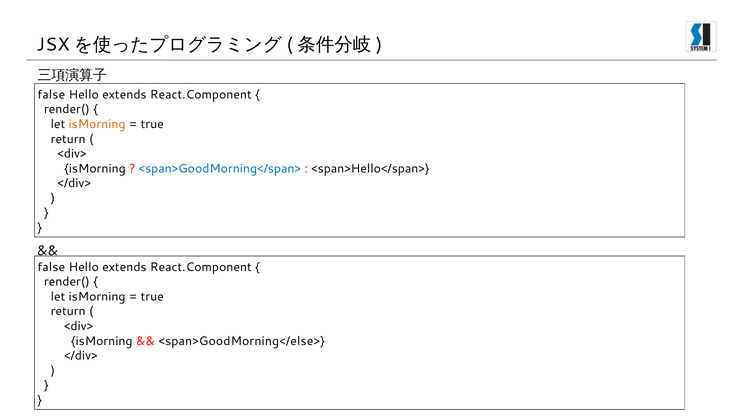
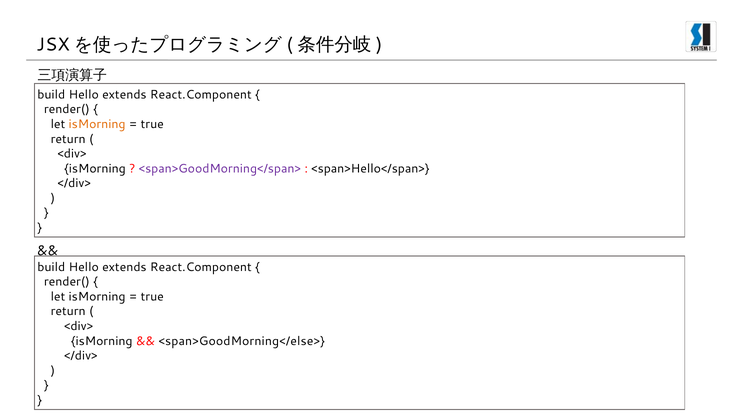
false: false -> build (51, 95)
<span>GoodMorning</span> colour: blue -> purple (220, 169)
false: false -> build (51, 267)
